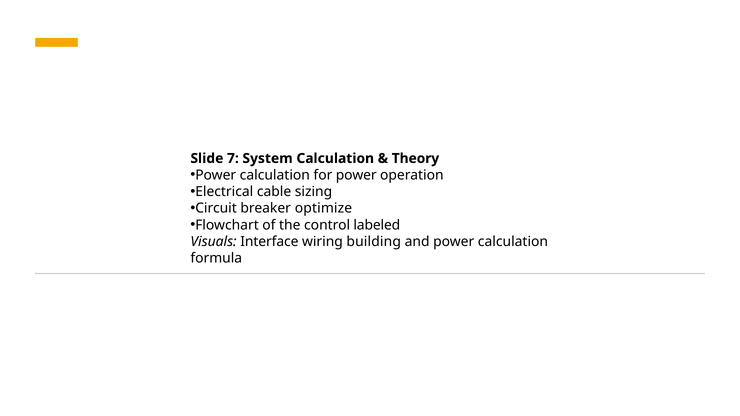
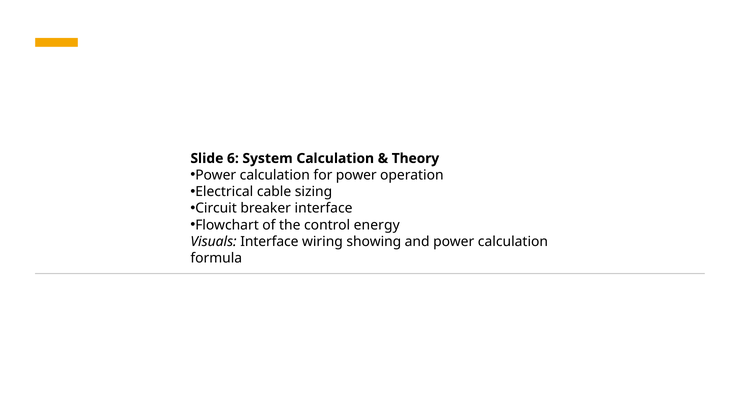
7: 7 -> 6 (233, 158)
breaker optimize: optimize -> interface (324, 208)
labeled: labeled -> energy (377, 225)
building: building -> showing (374, 242)
